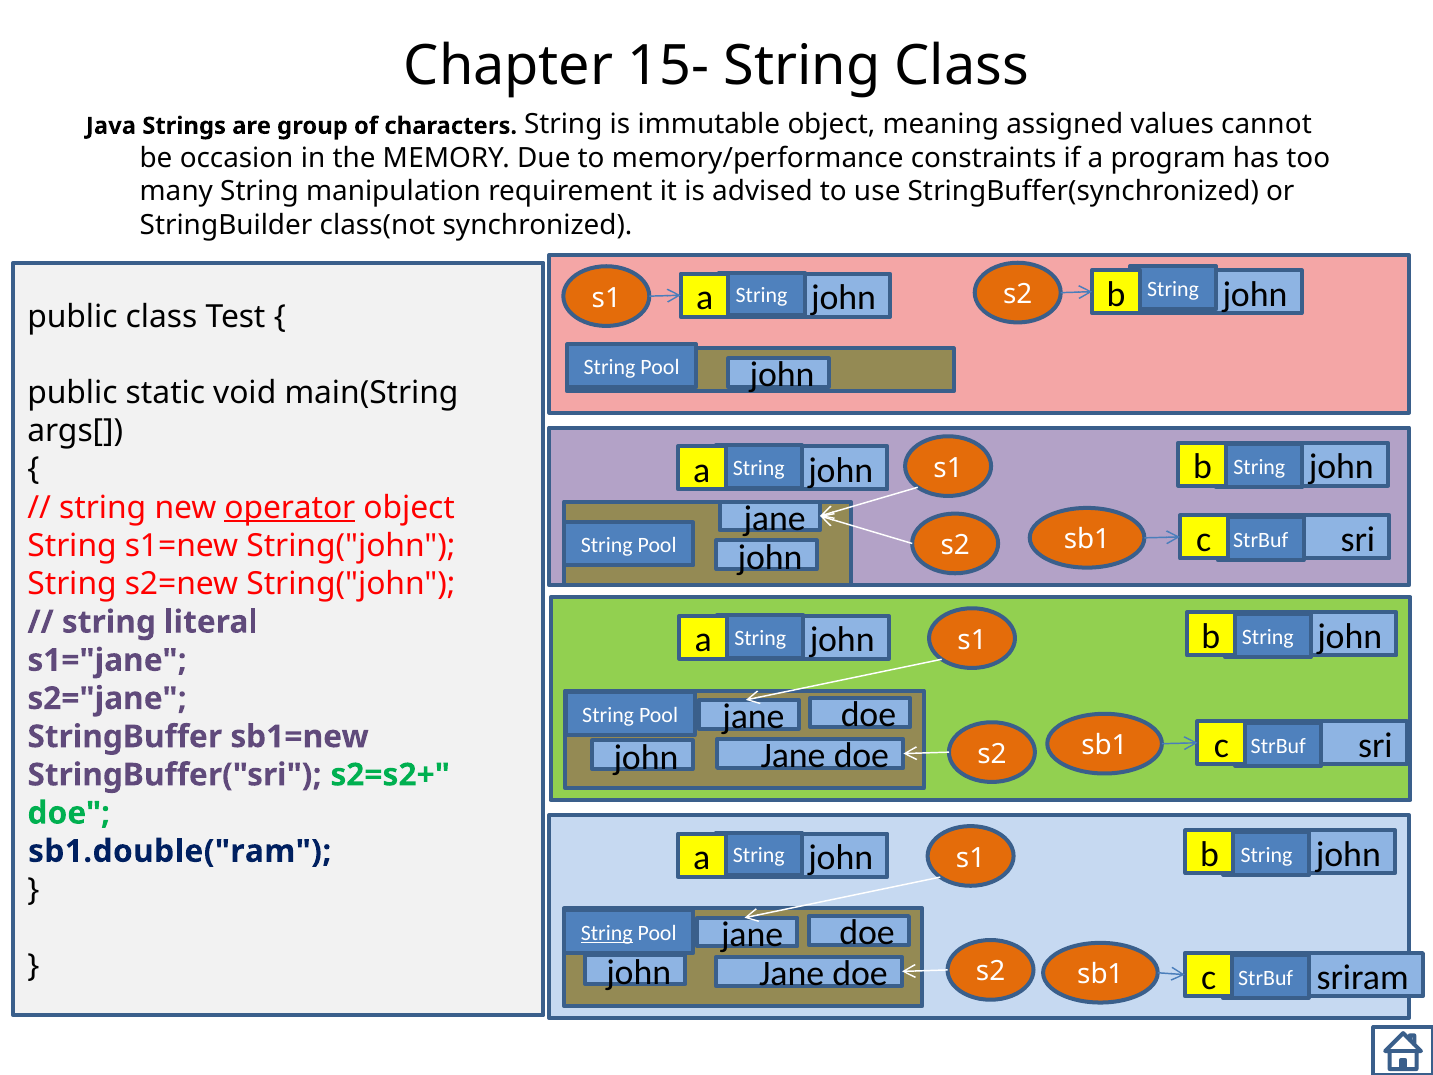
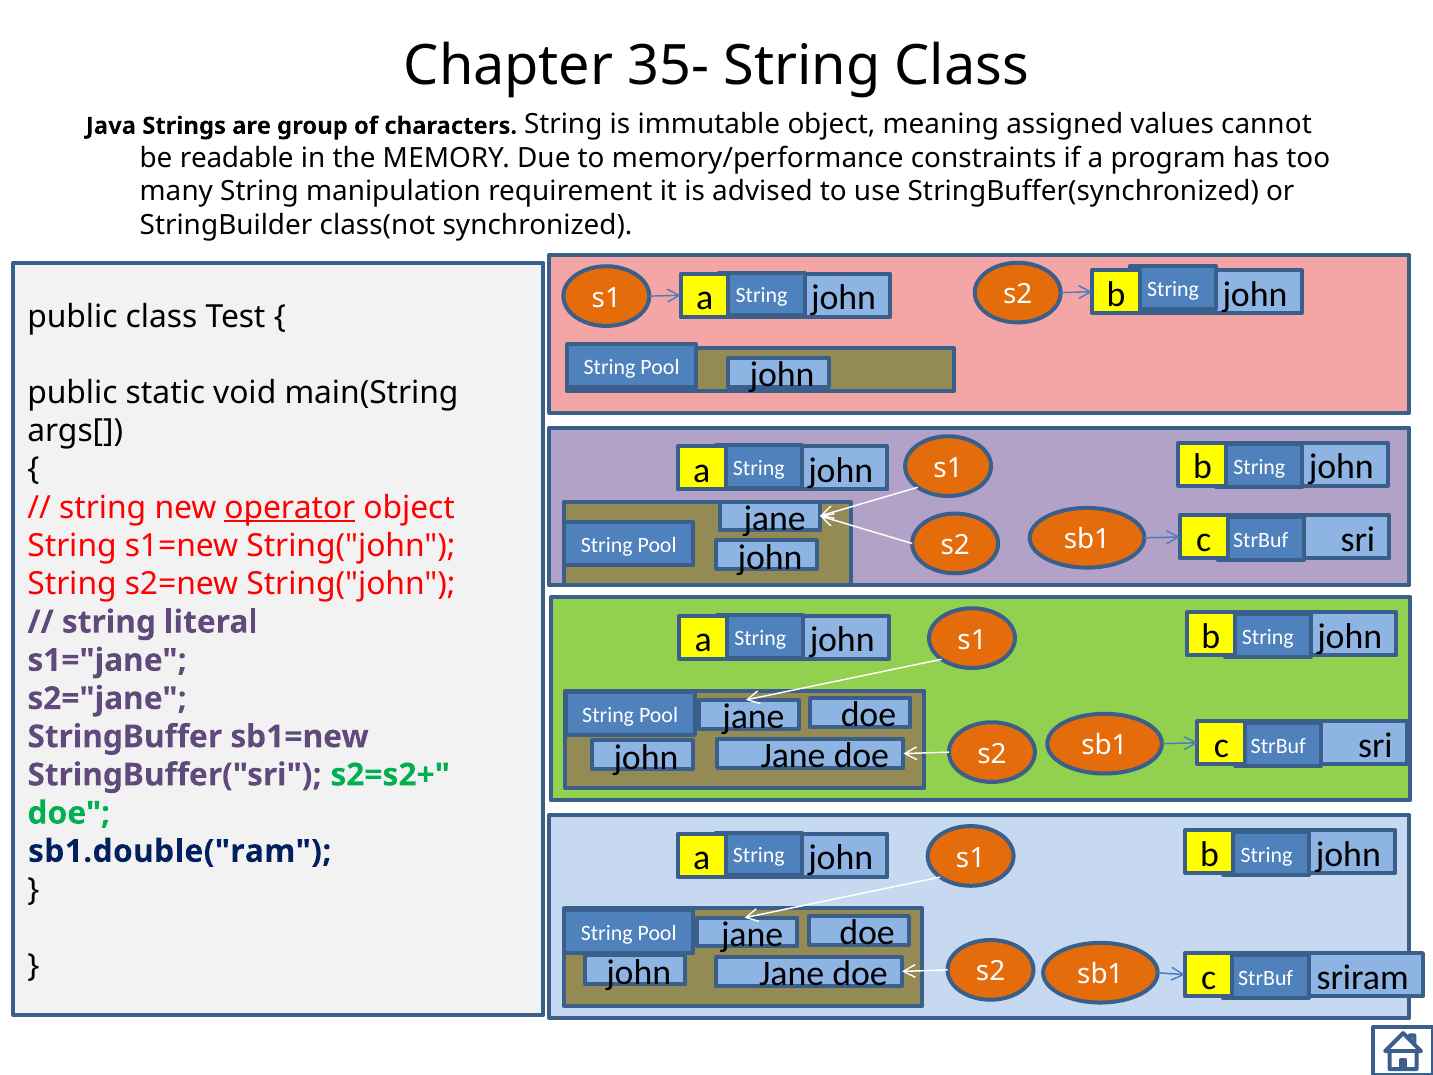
15-: 15- -> 35- (669, 66)
occasion: occasion -> readable (237, 158)
String underline: present -> none (607, 933)
